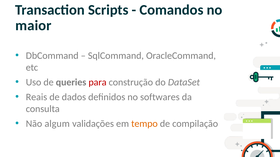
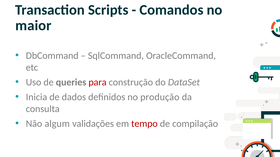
Reais: Reais -> Inicia (36, 97)
softwares: softwares -> produção (160, 97)
tempo colour: orange -> red (144, 124)
